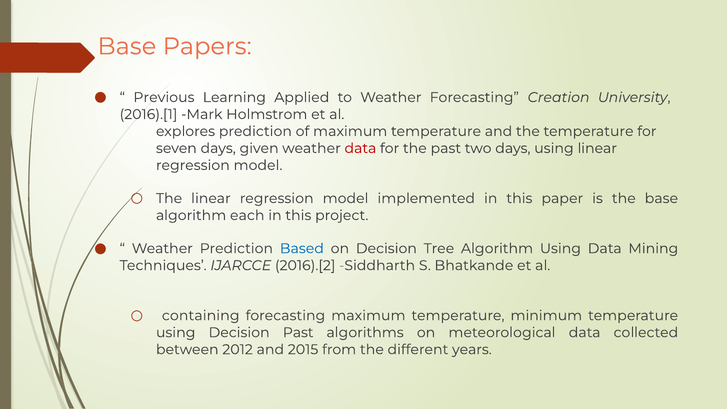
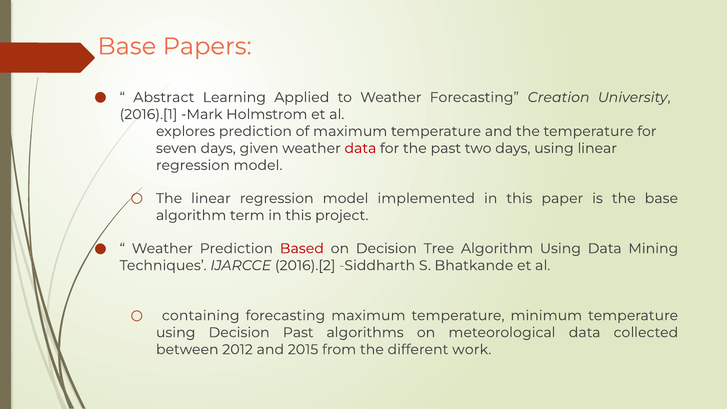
Previous: Previous -> Abstract (164, 97)
each: each -> term (247, 215)
Based colour: blue -> red (302, 248)
years: years -> work (472, 349)
